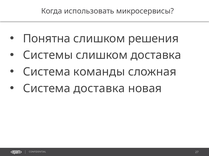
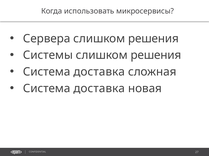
Понятна: Понятна -> Сервера (47, 39)
доставка: доставка -> решения (156, 55)
команды: команды -> доставка (99, 72)
